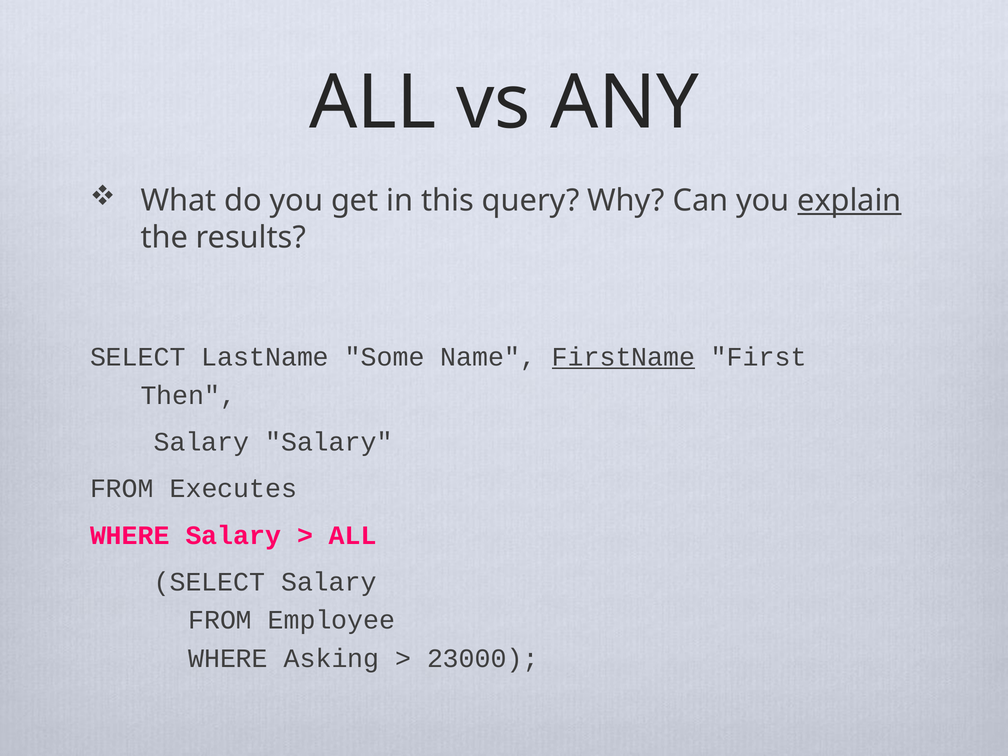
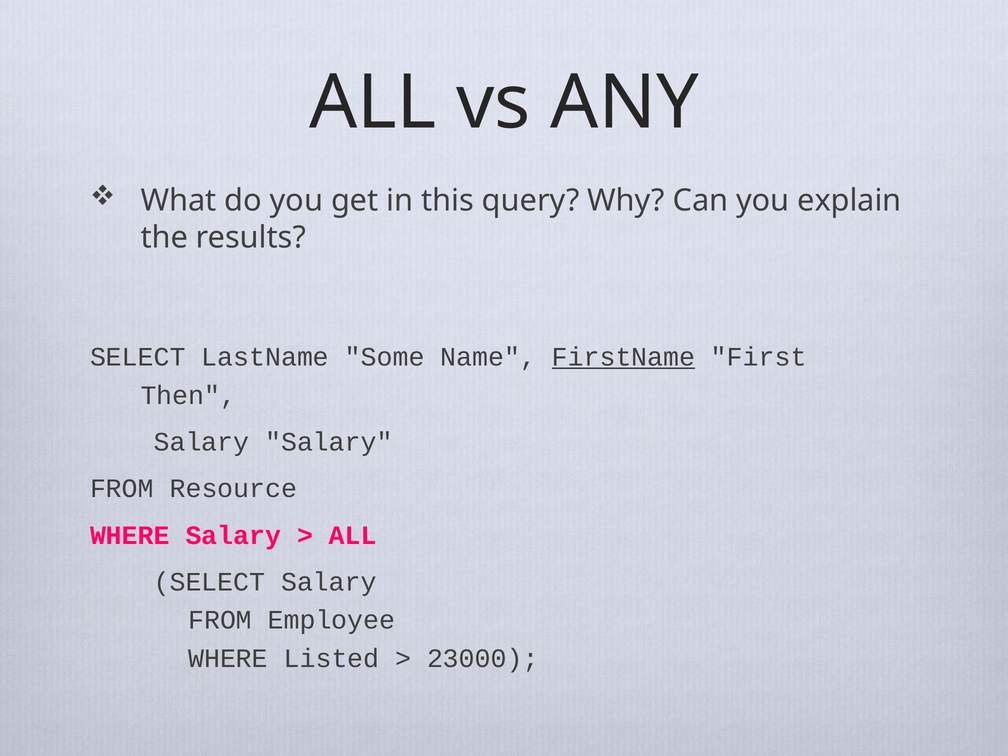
explain underline: present -> none (849, 201)
Executes: Executes -> Resource (233, 489)
Asking: Asking -> Listed (332, 658)
